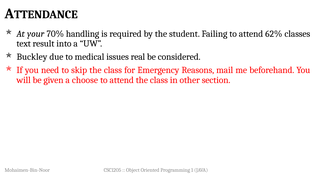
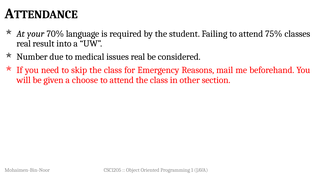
handling: handling -> language (83, 34)
62%: 62% -> 75% (274, 34)
text: text -> real (24, 44)
Buckley: Buckley -> Number (32, 57)
